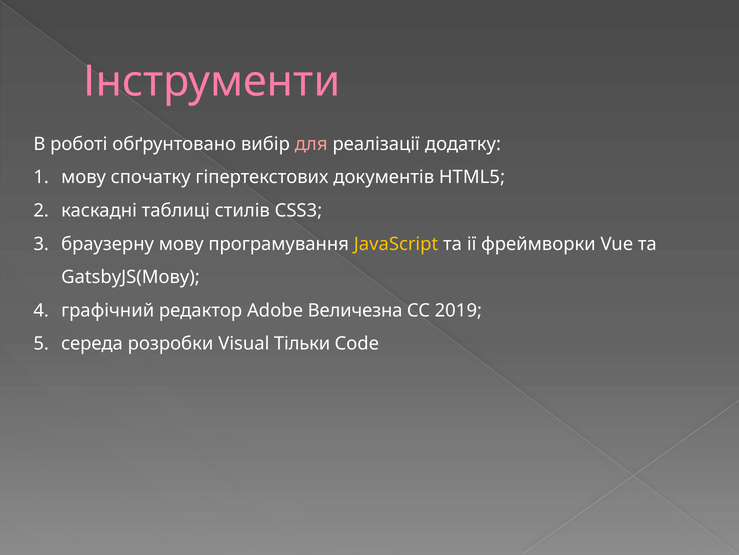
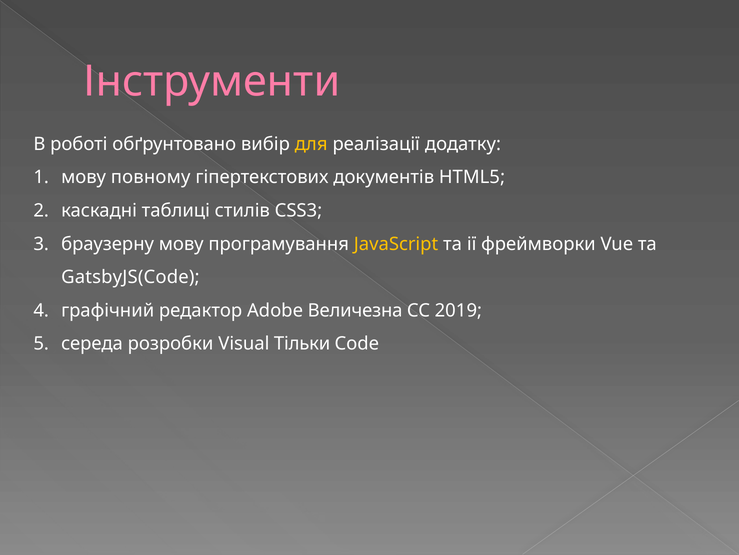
для colour: pink -> yellow (311, 144)
спочатку: спочатку -> повному (151, 177)
GatsbyJS(Мову: GatsbyJS(Мову -> GatsbyJS(Code (130, 277)
